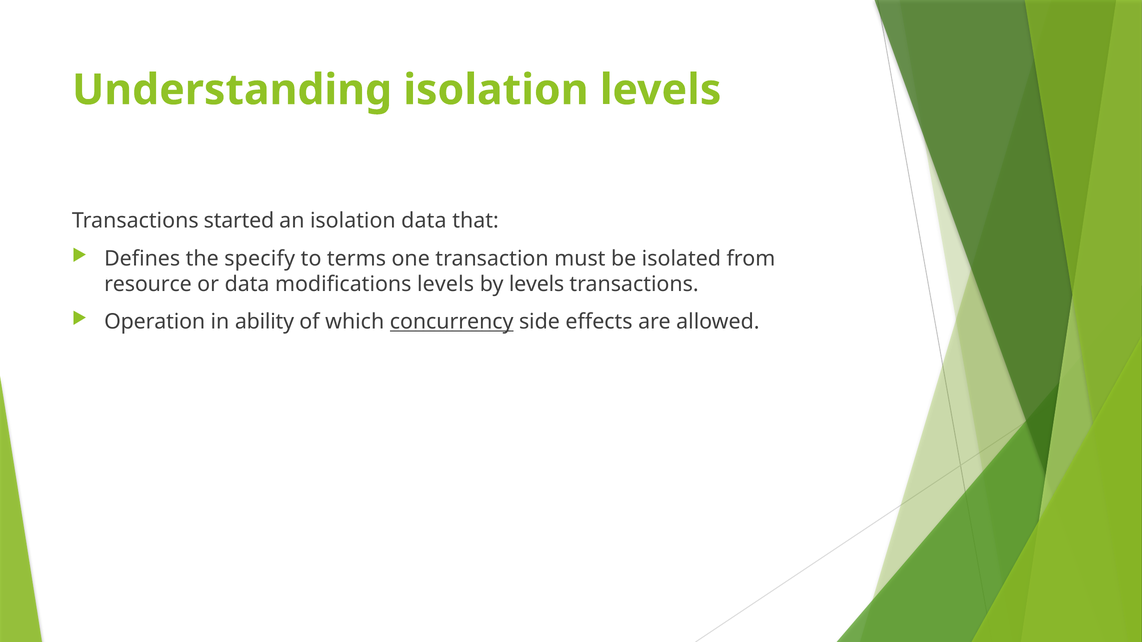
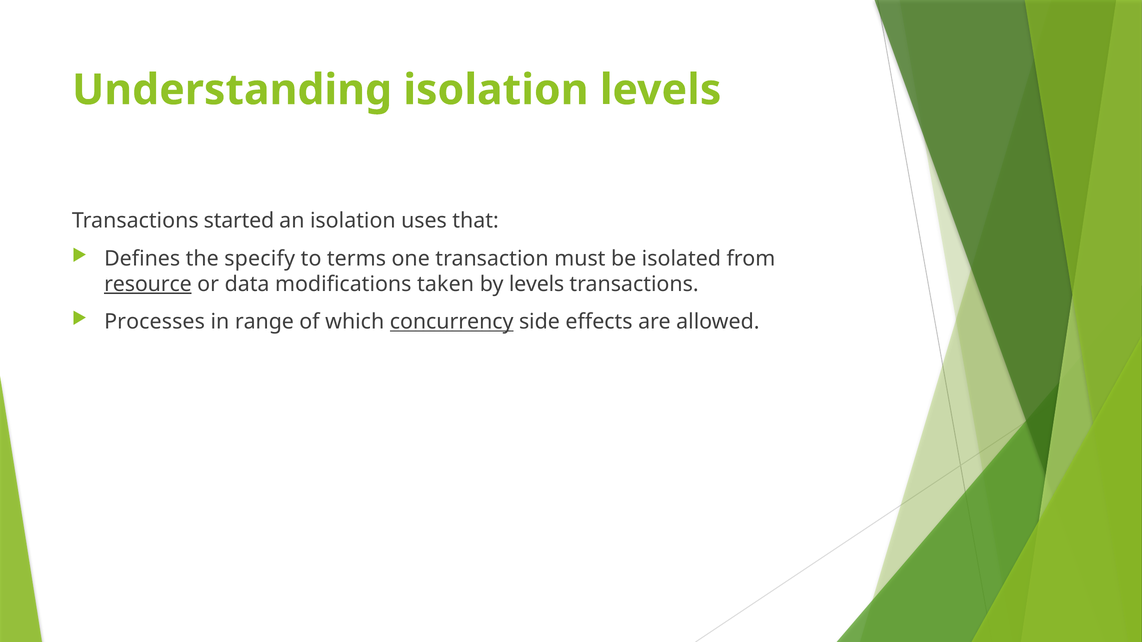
isolation data: data -> uses (424, 221)
resource underline: none -> present (148, 284)
modifications levels: levels -> taken (446, 284)
Operation: Operation -> Processes (155, 322)
ability: ability -> range (264, 322)
